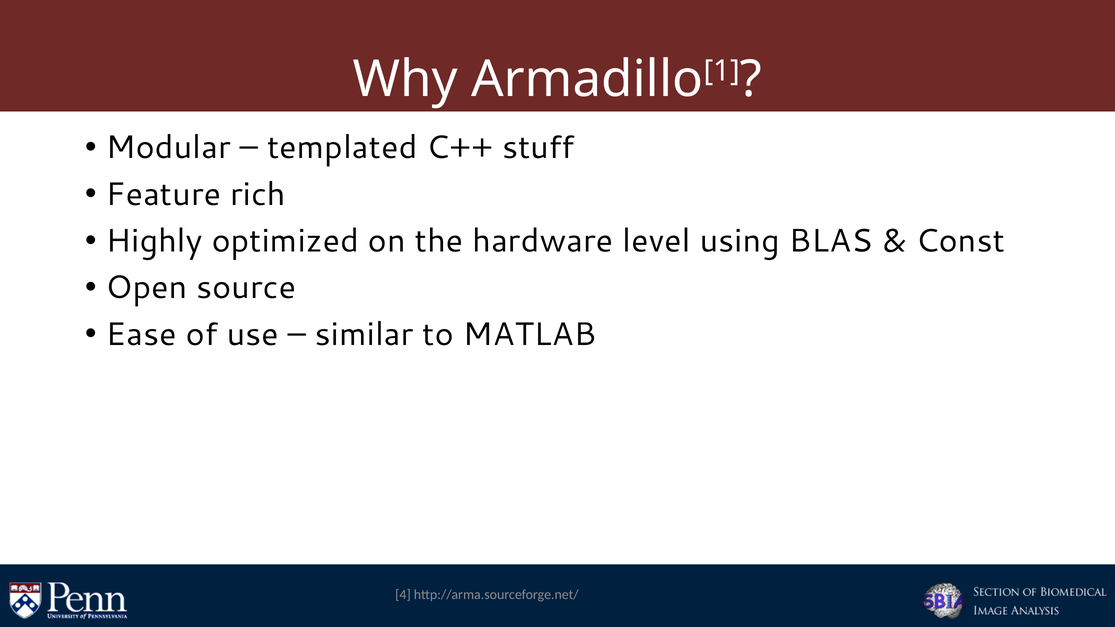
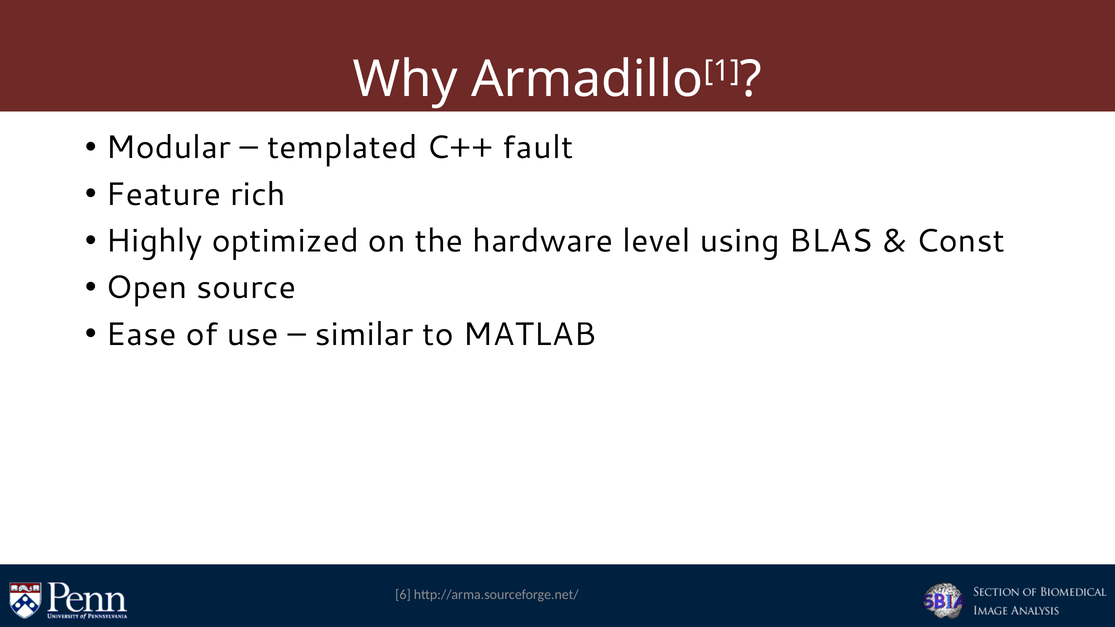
stuff: stuff -> fault (538, 148)
4: 4 -> 6 (403, 595)
